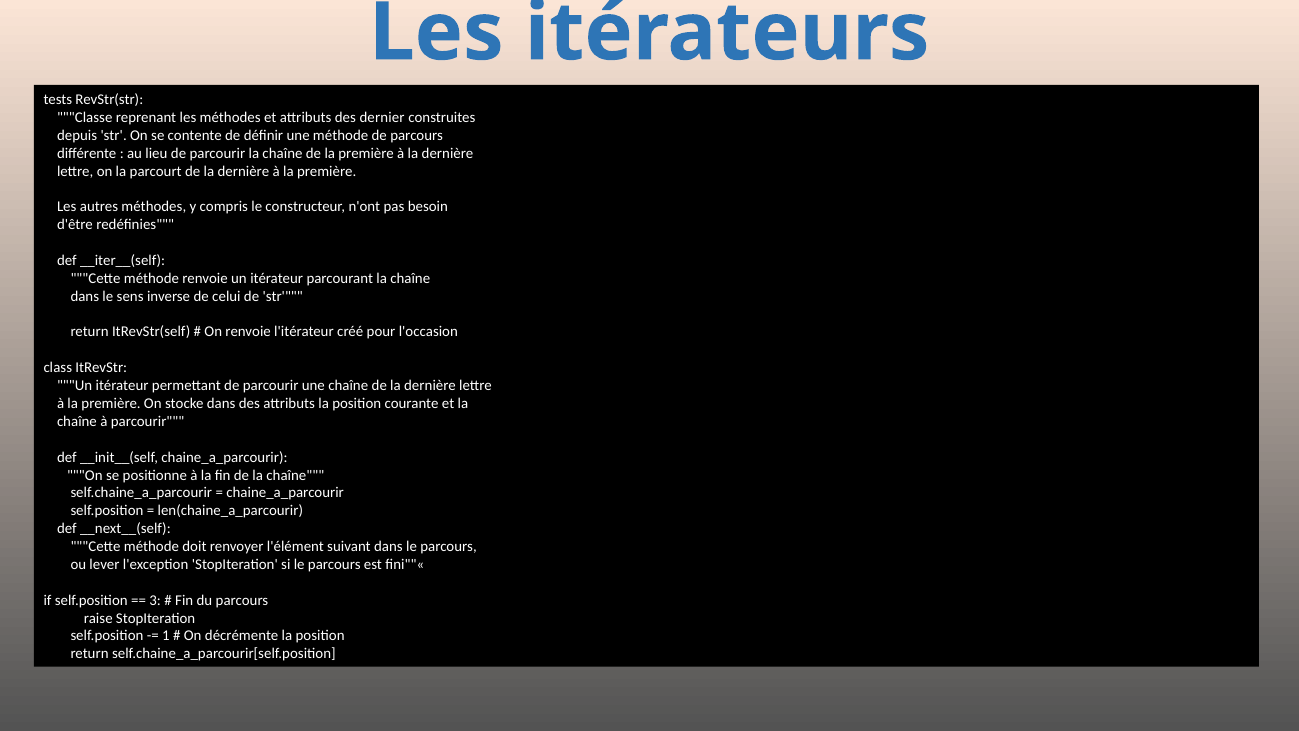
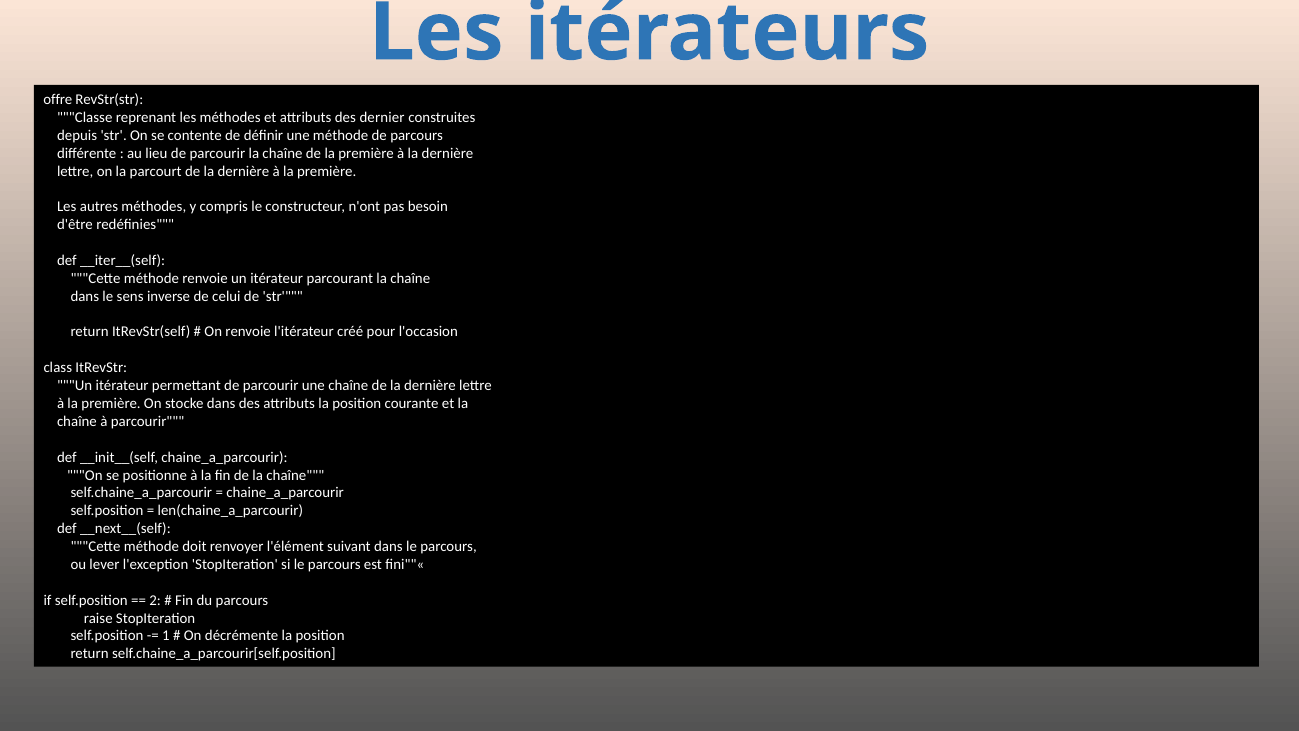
tests: tests -> offre (58, 100)
3: 3 -> 2 (155, 600)
